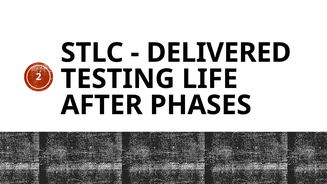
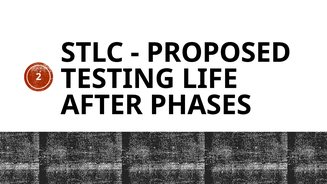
DELIVERED: DELIVERED -> PROPOSED (219, 53)
